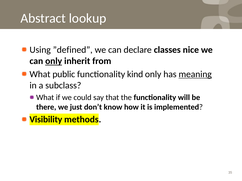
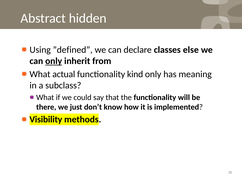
lookup: lookup -> hidden (88, 18)
nice: nice -> else (191, 50)
public: public -> actual (64, 74)
meaning underline: present -> none (195, 74)
